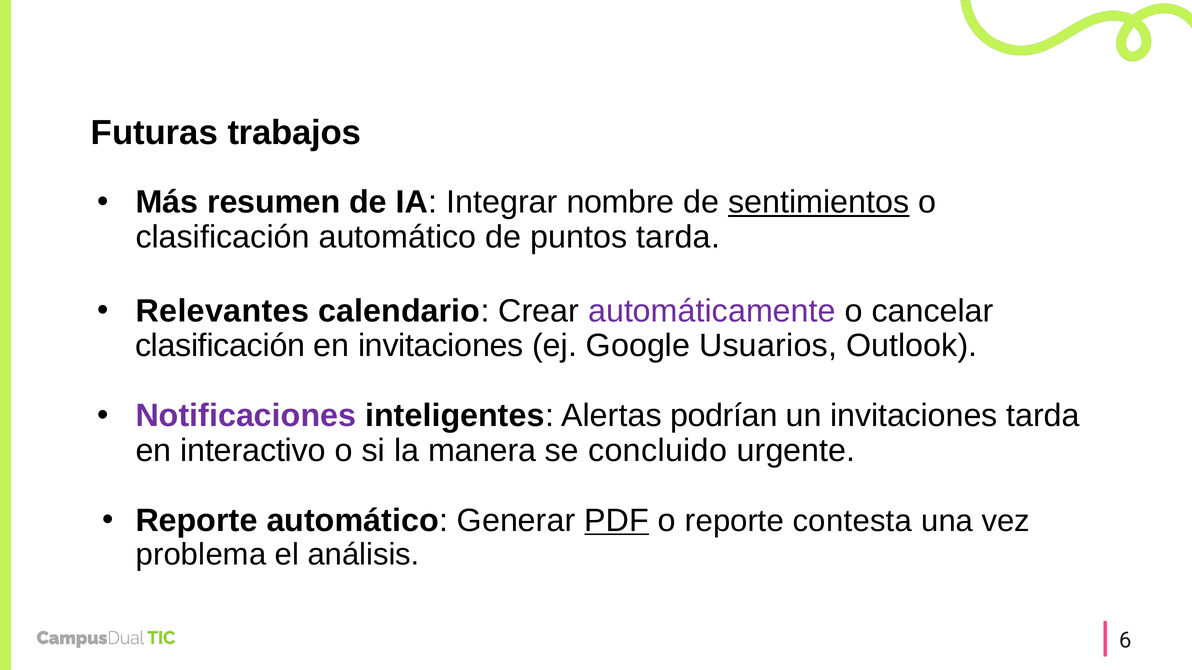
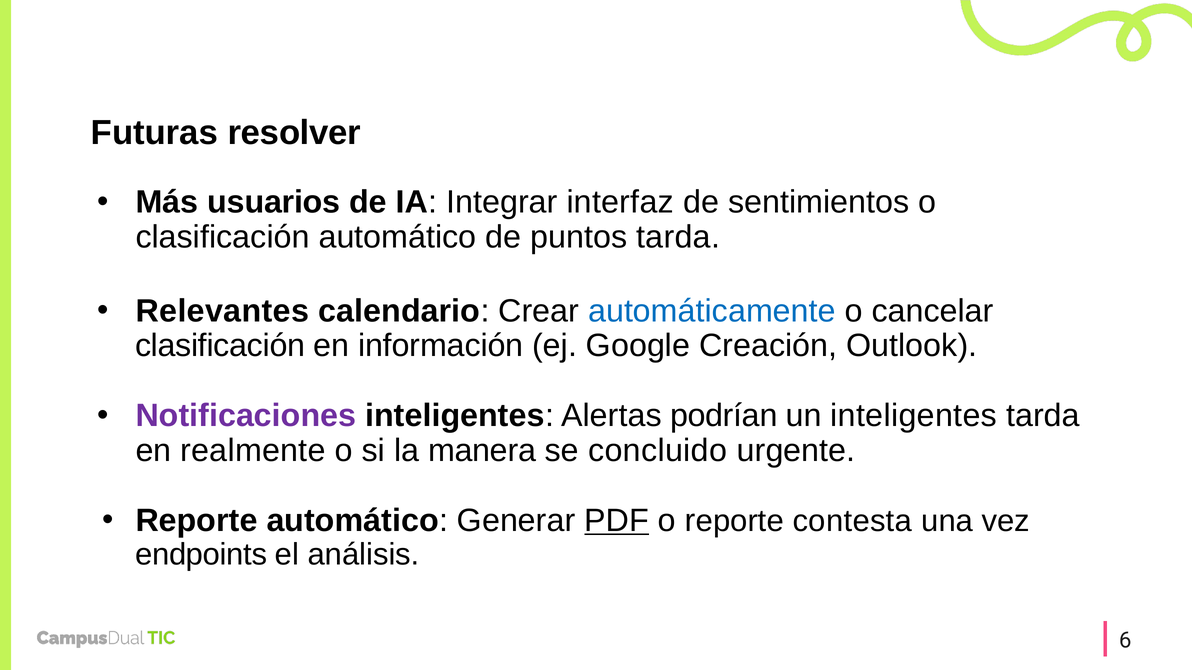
trabajos: trabajos -> resolver (294, 133)
resumen: resumen -> usuarios (274, 202)
nombre: nombre -> interfaz (620, 202)
sentimientos underline: present -> none (819, 202)
automáticamente colour: purple -> blue (712, 311)
en invitaciones: invitaciones -> información (441, 346)
Usuarios: Usuarios -> Creación (768, 346)
un invitaciones: invitaciones -> inteligentes (914, 416)
interactivo: interactivo -> realmente (253, 451)
problema: problema -> endpoints (201, 555)
